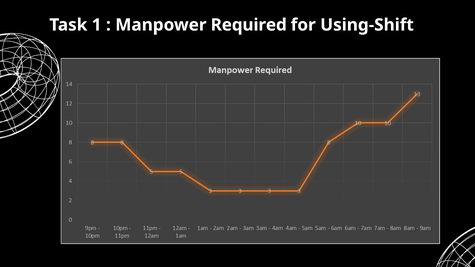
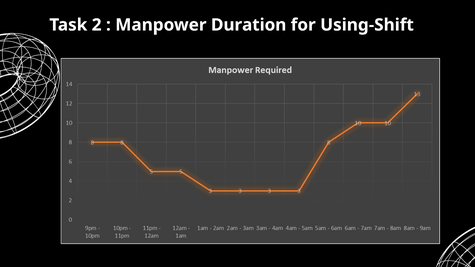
1: 1 -> 2 (97, 25)
Required: Required -> Duration (249, 25)
